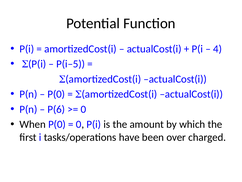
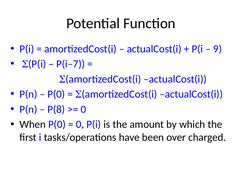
4: 4 -> 9 (218, 49)
P(i–5: P(i–5 -> P(i–7 (71, 64)
P(6: P(6 -> P(8 (56, 109)
